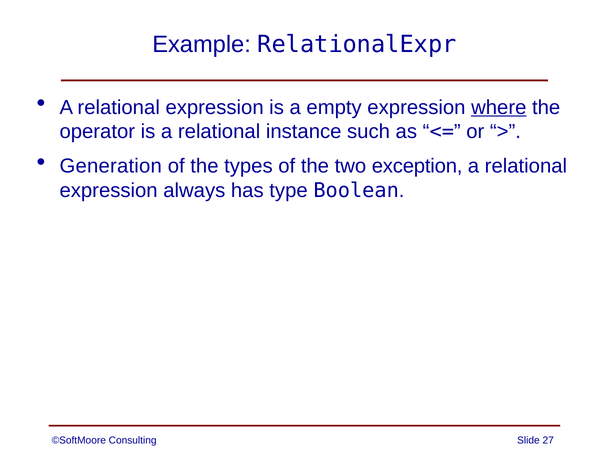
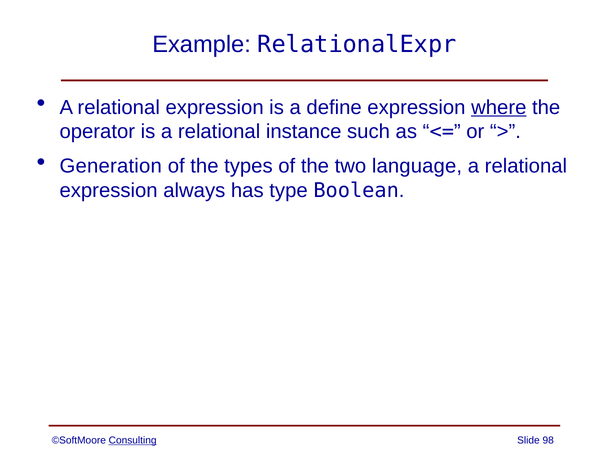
empty: empty -> define (334, 107)
exception: exception -> language (417, 166)
Consulting underline: none -> present (133, 441)
27: 27 -> 98 (548, 441)
